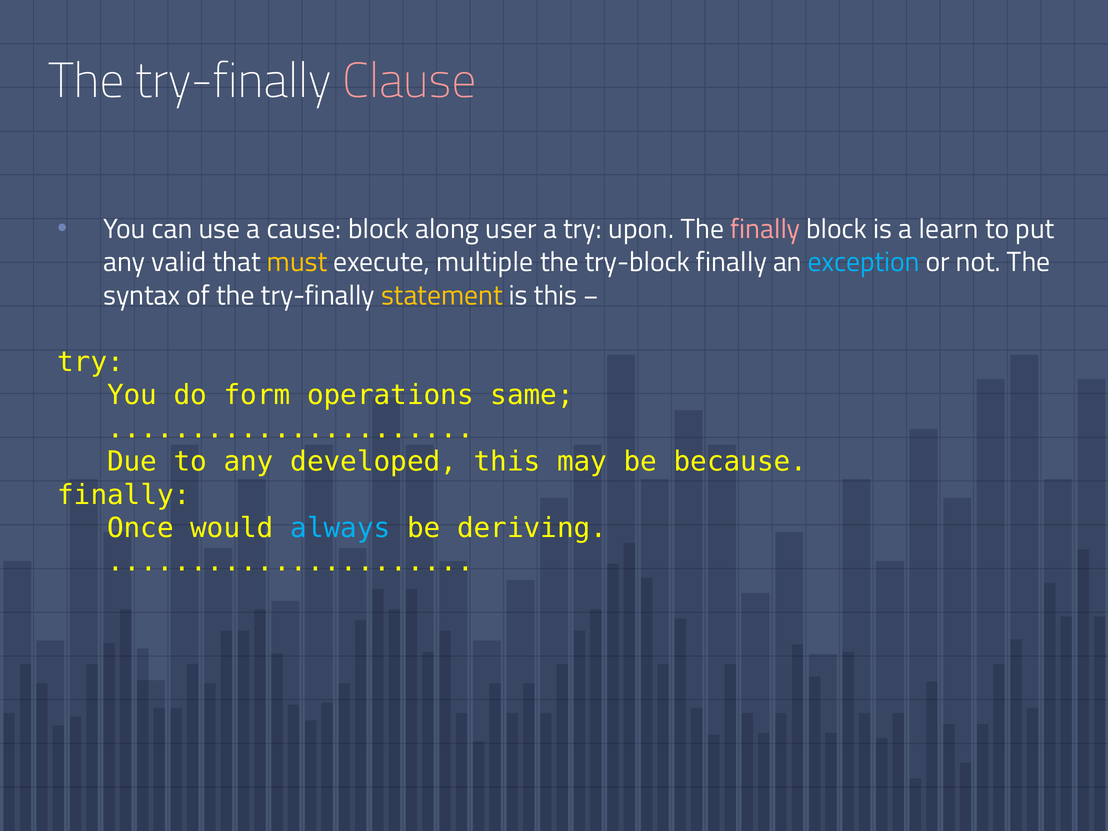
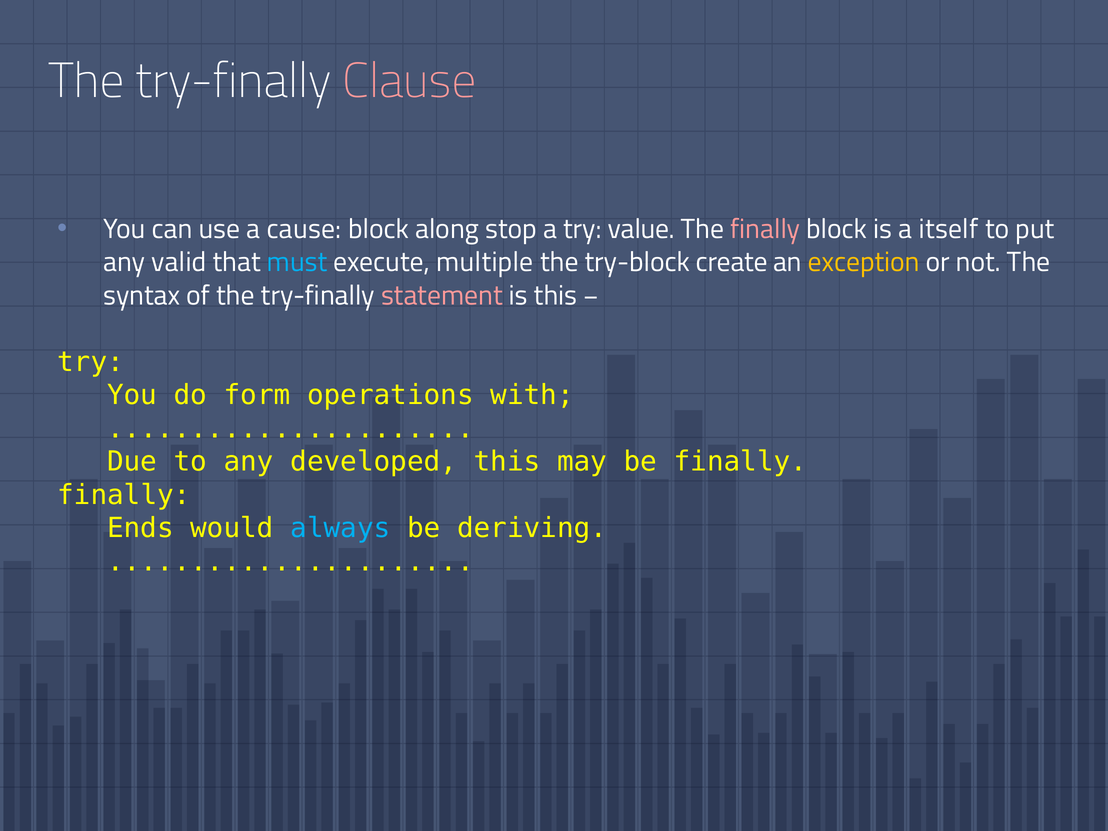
user: user -> stop (511, 229)
upon: upon -> value (641, 229)
learn: learn -> itself (948, 229)
must colour: yellow -> light blue (297, 262)
try-block finally: finally -> create (732, 262)
exception colour: light blue -> yellow (864, 262)
statement colour: yellow -> pink (442, 296)
same: same -> with (532, 395)
be because: because -> finally (740, 462)
Once: Once -> Ends (140, 528)
